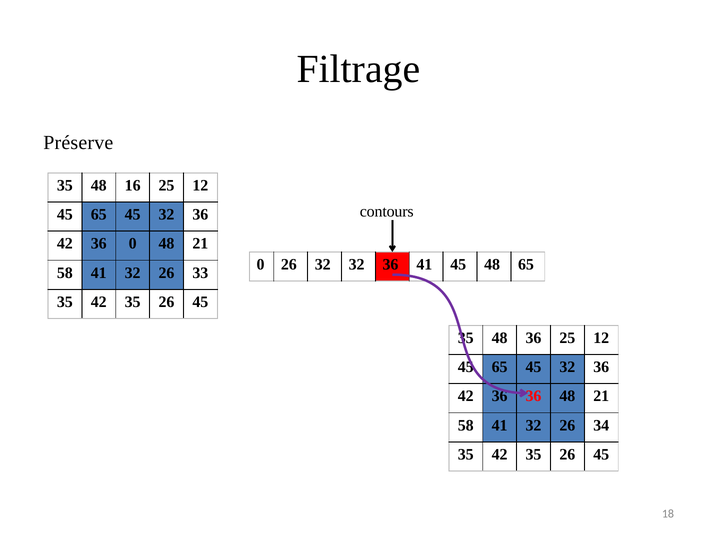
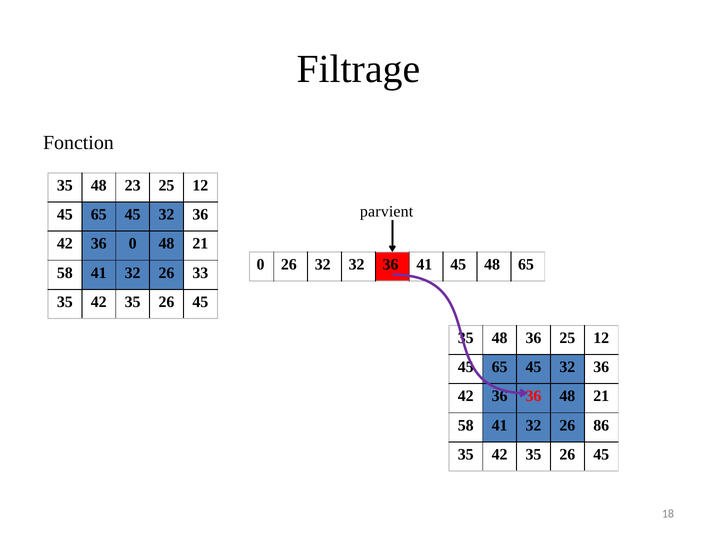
Préserve: Préserve -> Fonction (78, 142)
16: 16 -> 23 (133, 185)
contours: contours -> parvient (387, 211)
34: 34 -> 86 (601, 425)
